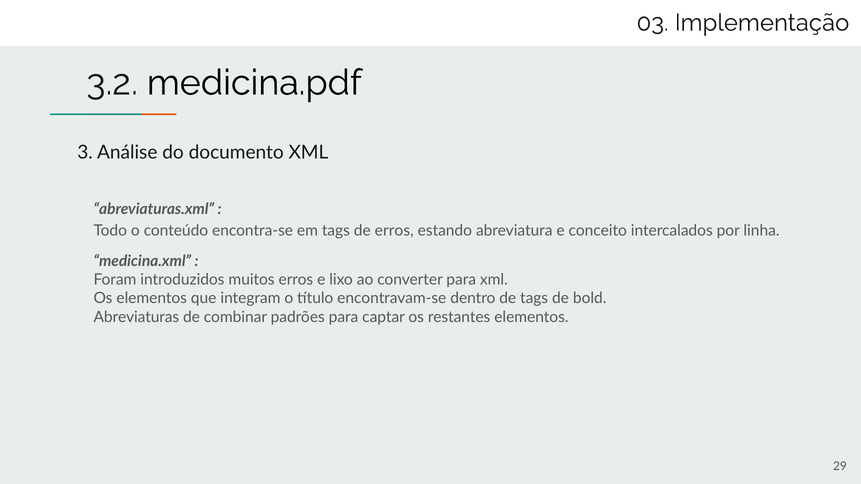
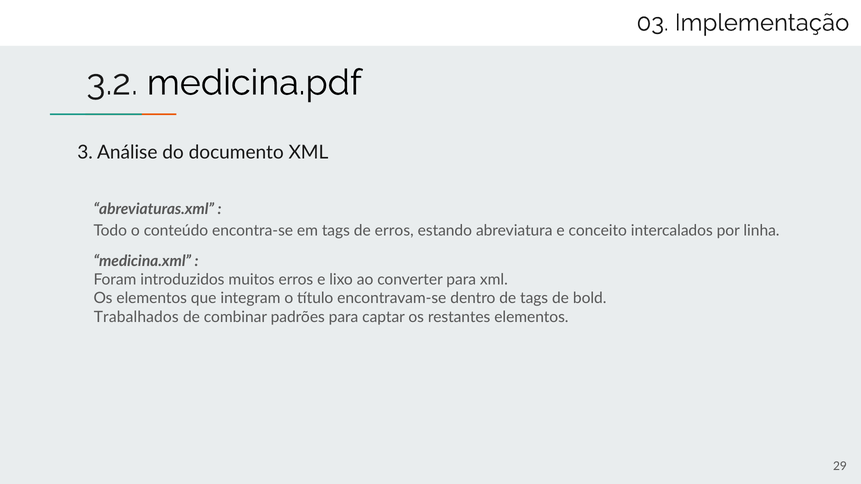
Abreviaturas: Abreviaturas -> Trabalhados (136, 317)
